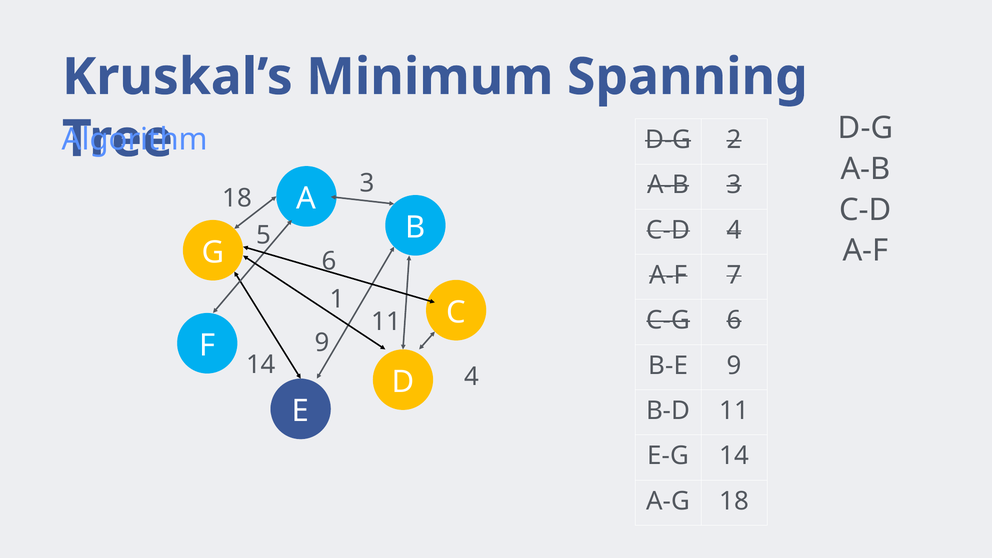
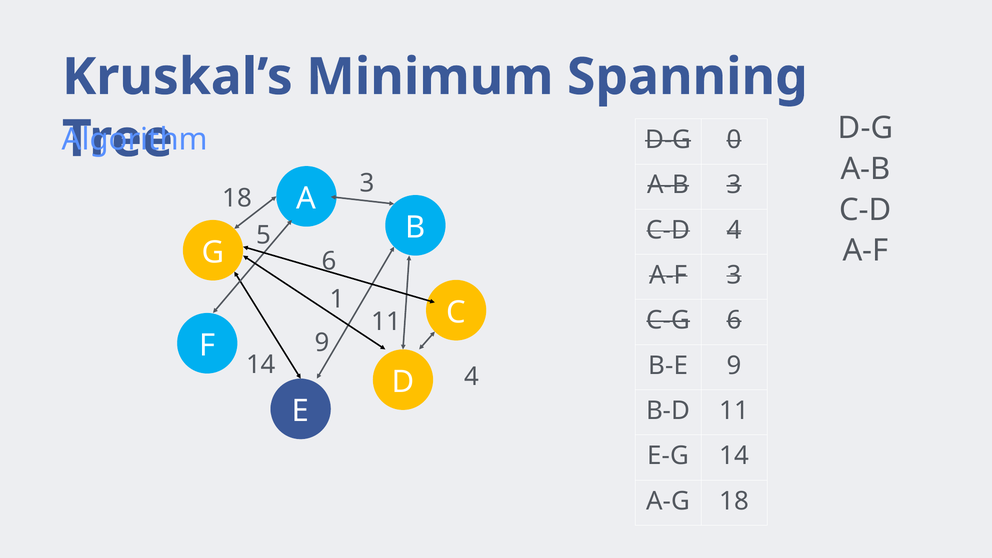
2: 2 -> 0 (734, 140)
A-F 7: 7 -> 3 (734, 275)
